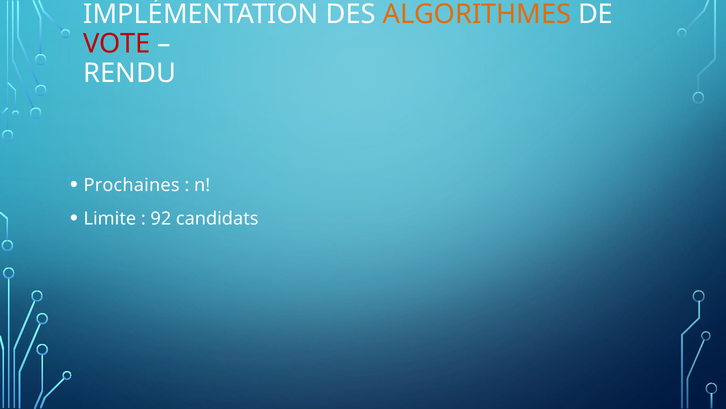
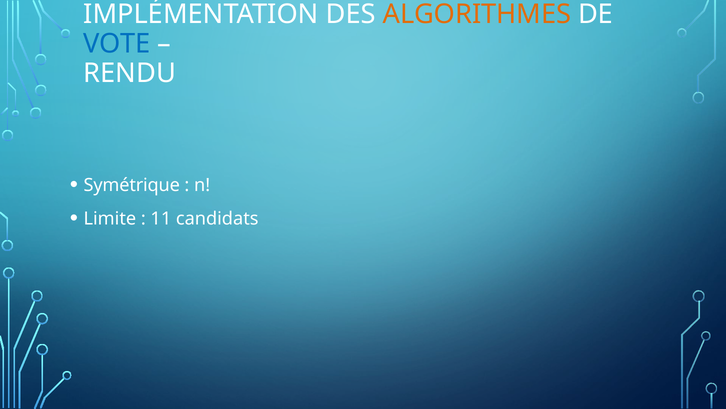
VOTE colour: red -> blue (117, 44)
Prochaines: Prochaines -> Symétrique (132, 185)
92: 92 -> 11 (161, 219)
